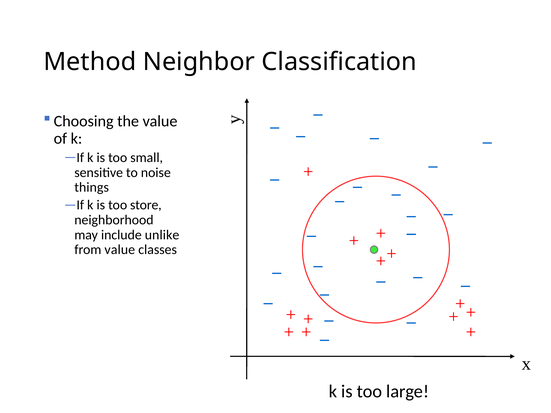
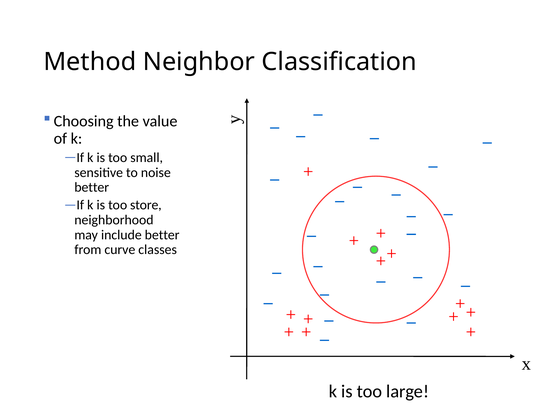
things: things -> better (92, 187)
include unlike: unlike -> better (162, 235)
from value: value -> curve (120, 250)
